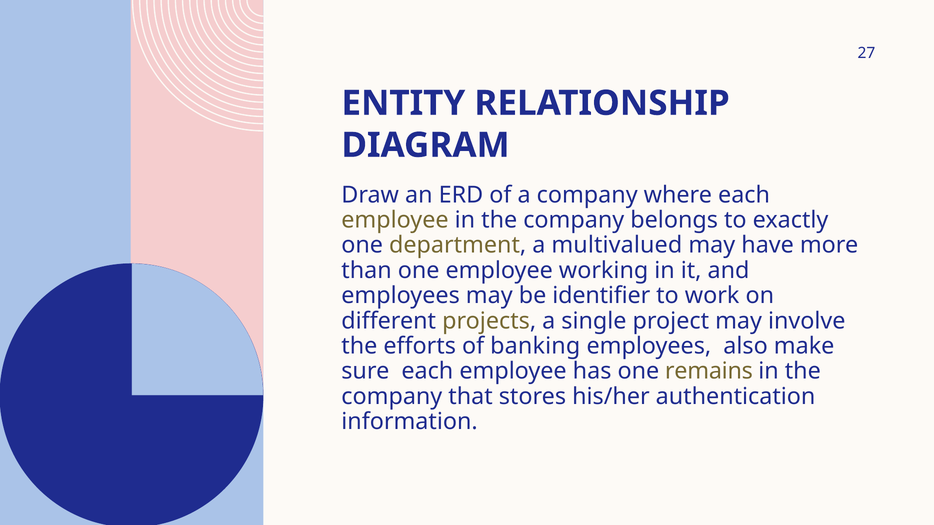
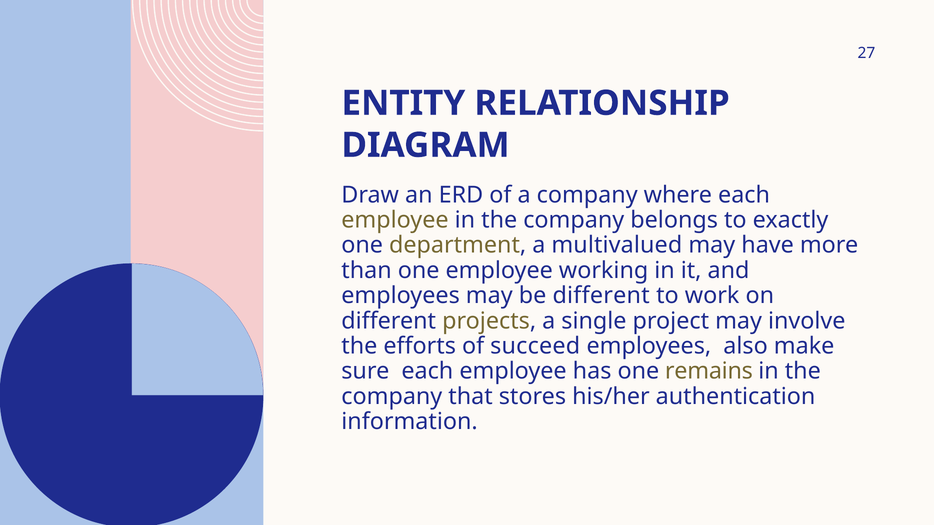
be identifier: identifier -> different (601, 296)
banking: banking -> succeed (535, 346)
